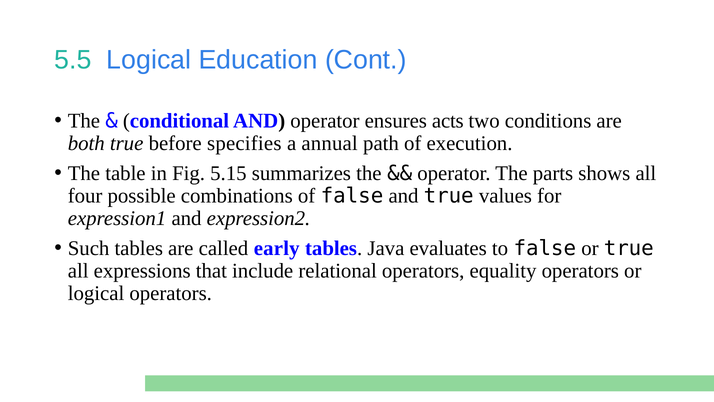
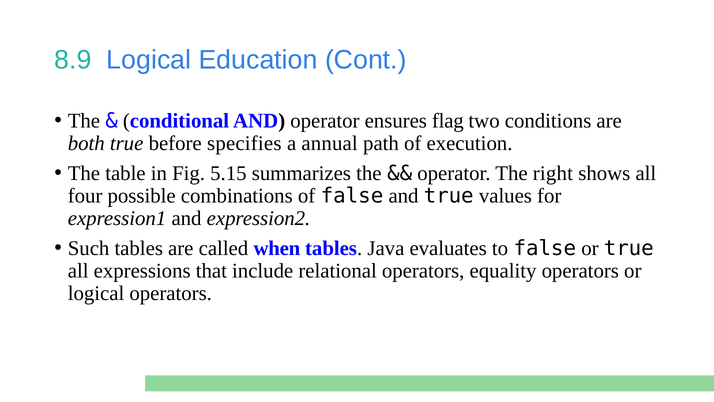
5.5: 5.5 -> 8.9 (73, 60)
acts: acts -> flag (448, 121)
parts: parts -> right (553, 173)
early: early -> when (277, 248)
